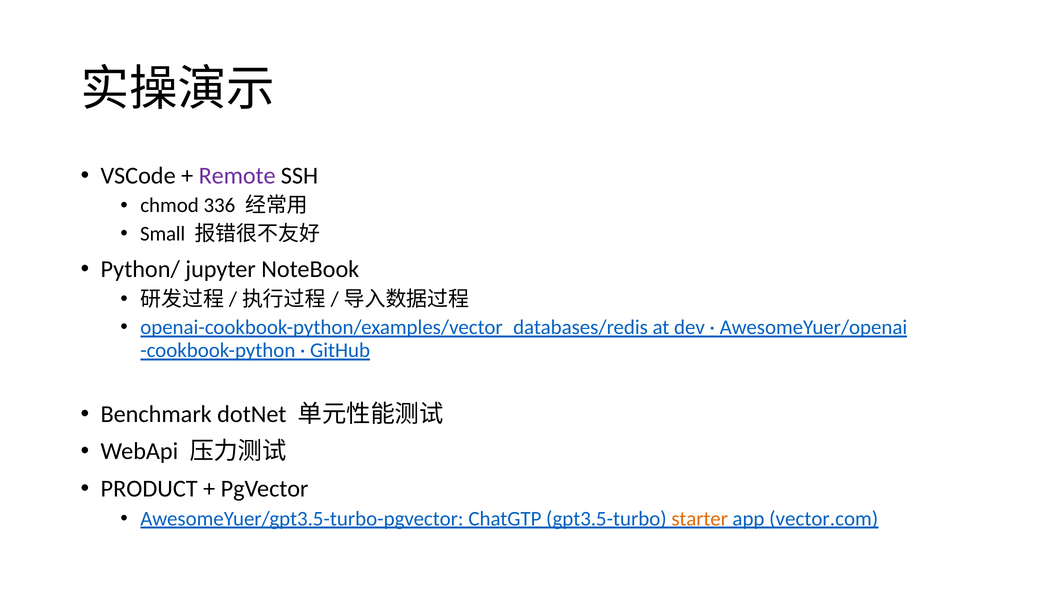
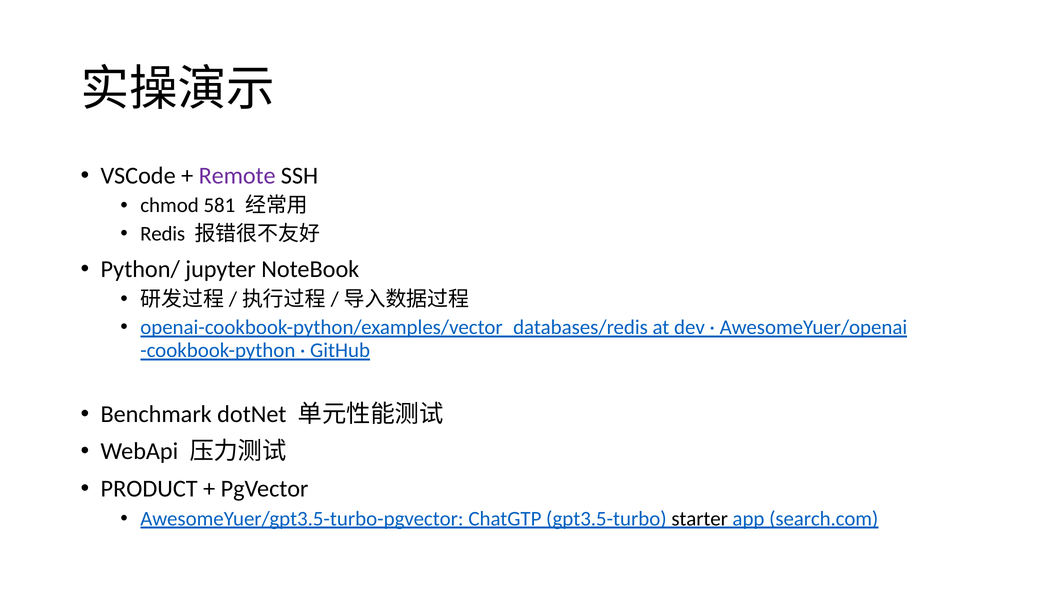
336: 336 -> 581 (219, 205)
Small: Small -> Redis (163, 234)
starter colour: orange -> black (700, 518)
vector.com: vector.com -> search.com (824, 518)
